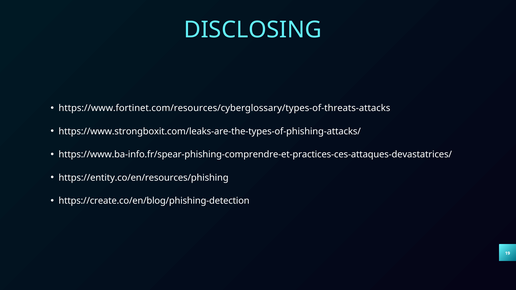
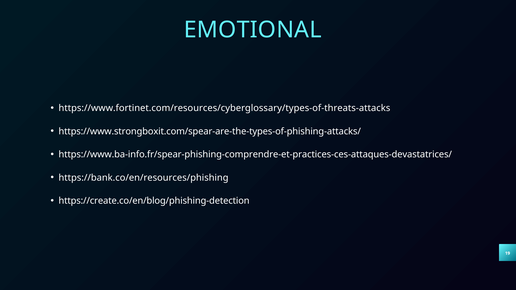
DISCLOSING: DISCLOSING -> EMOTIONAL (253, 30)
https://www.strongboxit.com/leaks-are-the-types-of-phishing-attacks/: https://www.strongboxit.com/leaks-are-the-types-of-phishing-attacks/ -> https://www.strongboxit.com/spear-are-the-types-of-phishing-attacks/ (210, 131)
https://entity.co/en/resources/phishing: https://entity.co/en/resources/phishing -> https://bank.co/en/resources/phishing (144, 178)
